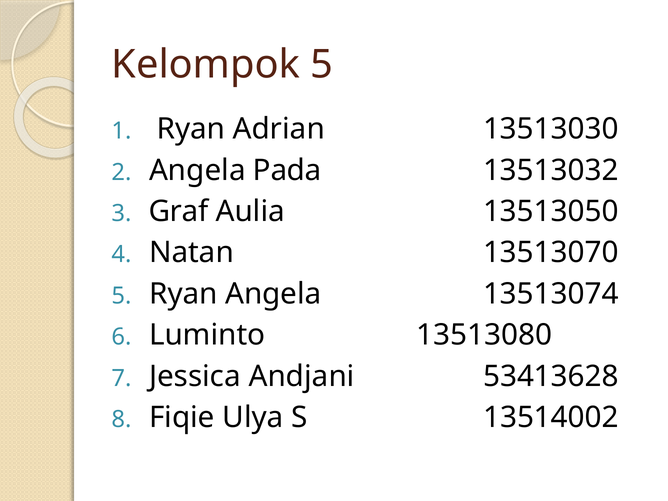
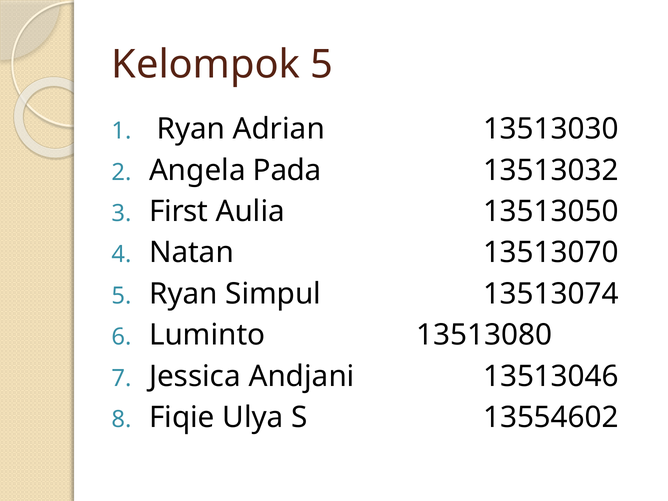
Graf: Graf -> First (179, 211)
Ryan Angela: Angela -> Simpul (273, 294)
53413628: 53413628 -> 13513046 (551, 376)
13514002: 13514002 -> 13554602 (551, 418)
